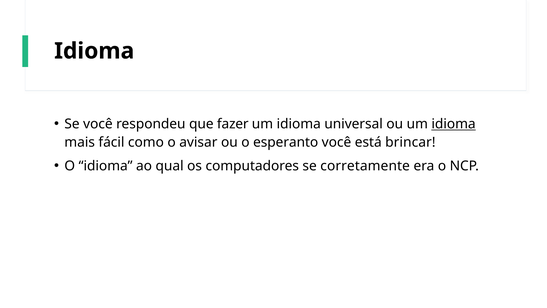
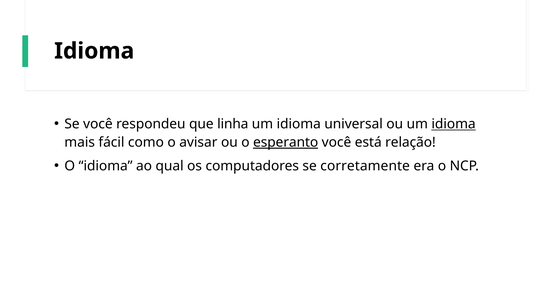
fazer: fazer -> linha (233, 124)
esperanto underline: none -> present (286, 142)
brincar: brincar -> relação (410, 142)
